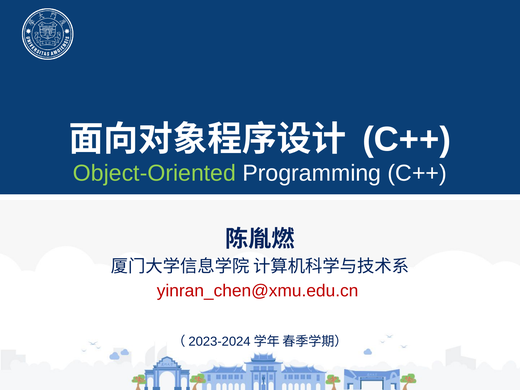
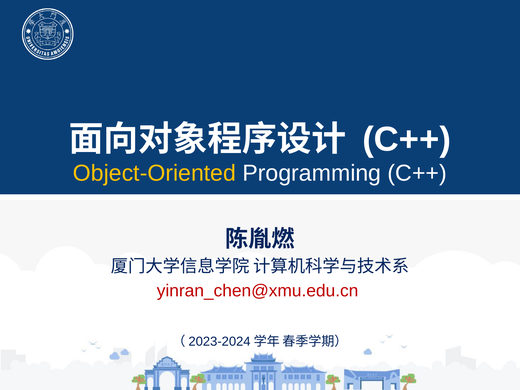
Object-Oriented colour: light green -> yellow (154, 173)
